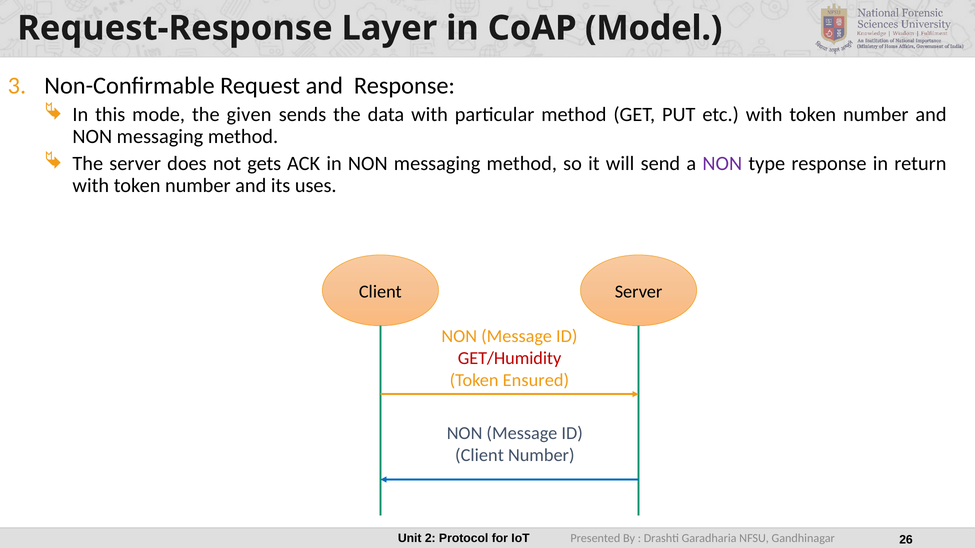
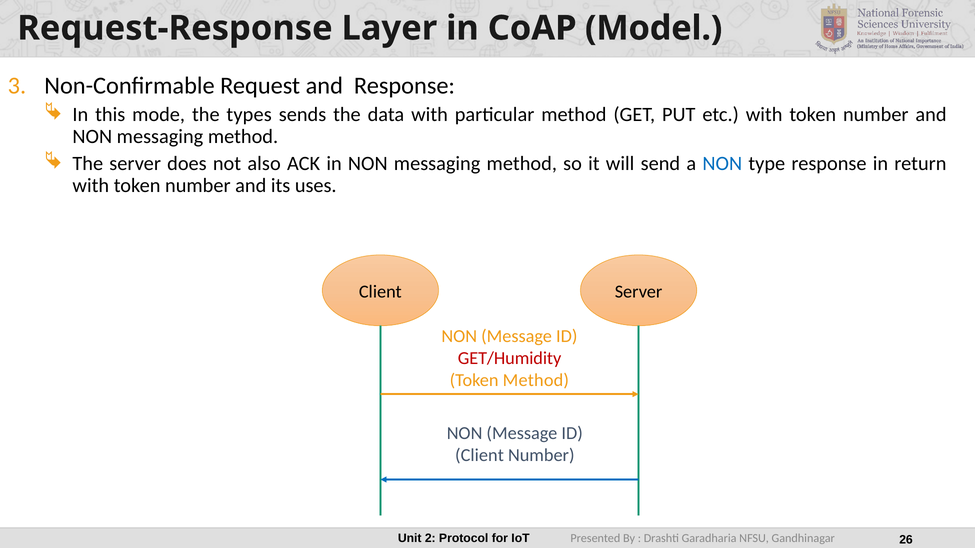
given: given -> types (249, 115)
gets: gets -> also (264, 164)
NON colour: purple -> blue (722, 164)
Token Ensured: Ensured -> Method (536, 380)
